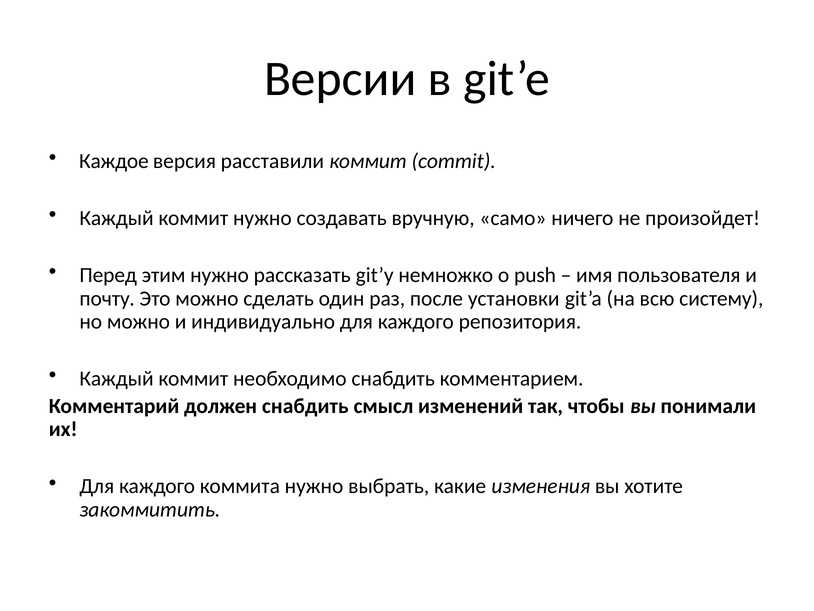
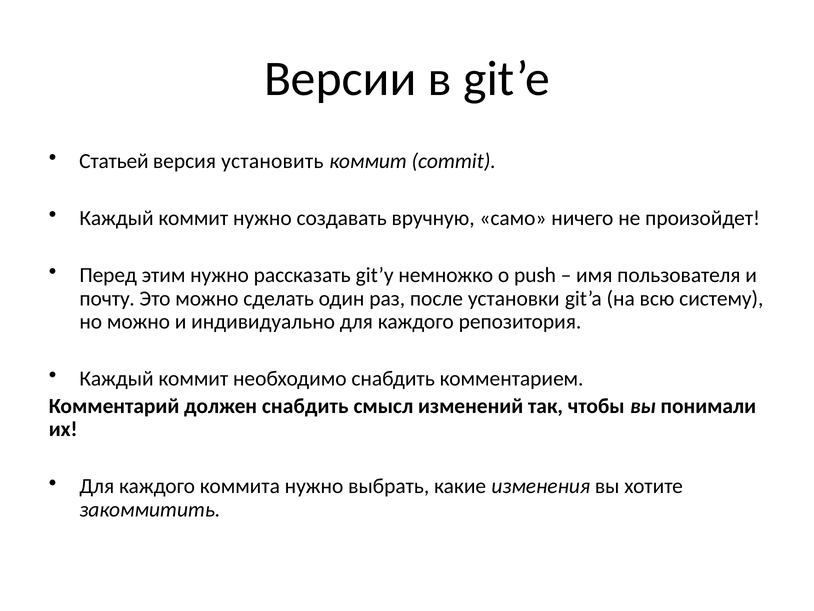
Каждое: Каждое -> Статьей (114, 161)
расставили: расставили -> установить (272, 161)
